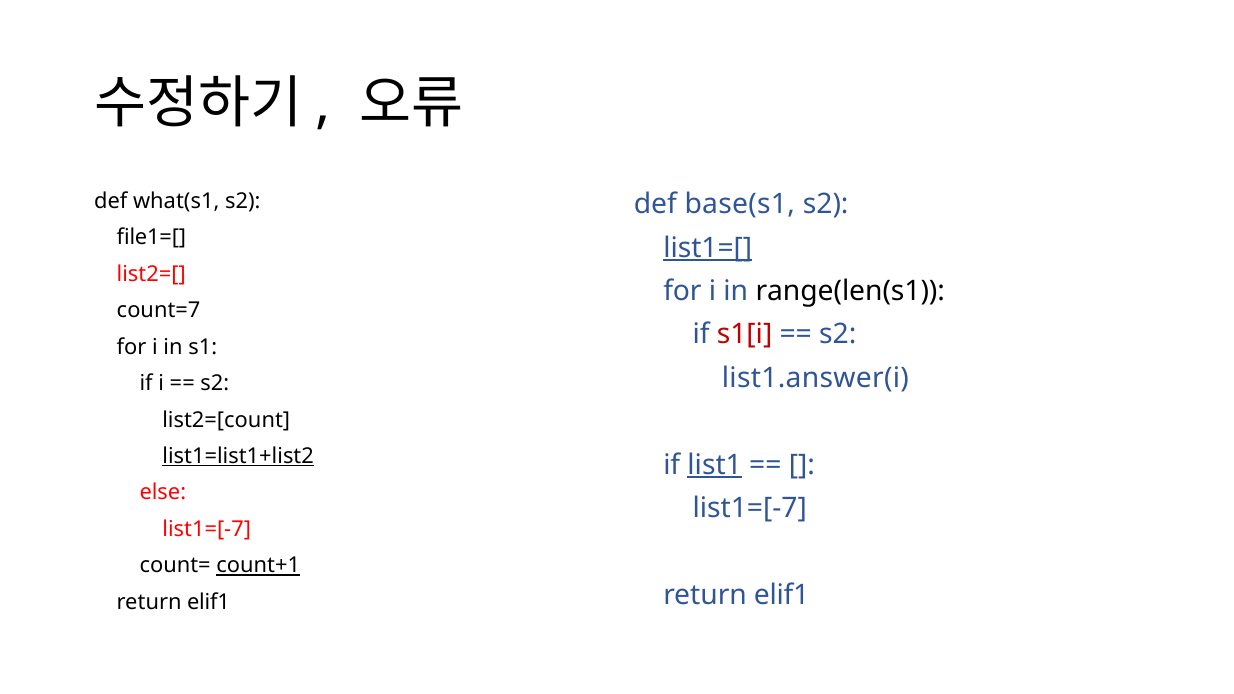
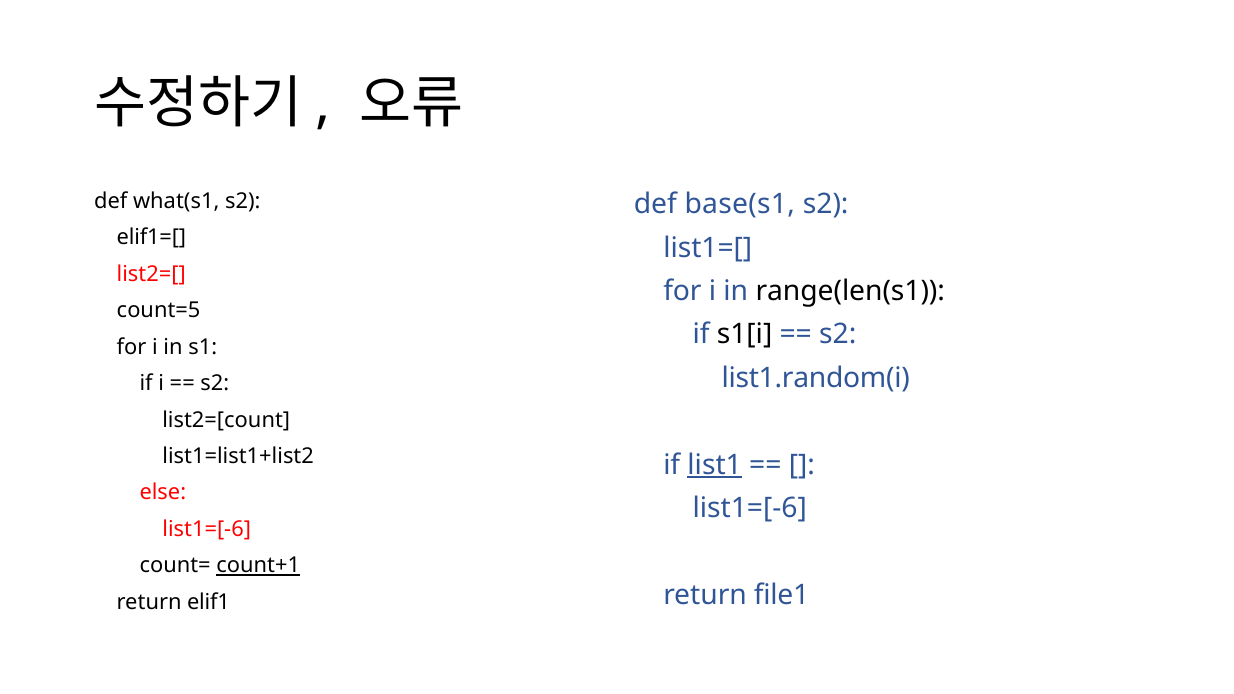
file1=[: file1=[ -> elif1=[ (151, 238)
list1=[ underline: present -> none (708, 248)
count=7: count=7 -> count=5 (159, 310)
s1[i colour: red -> black (745, 335)
list1.answer(i: list1.answer(i -> list1.random(i (816, 378)
list1=list1+list2 underline: present -> none (238, 456)
list1=[-7: list1=[-7 -> list1=[-6 (750, 508)
list1=[-7: list1=[-7 -> list1=[-6 (207, 529)
elif1: elif1 -> file1 (782, 595)
